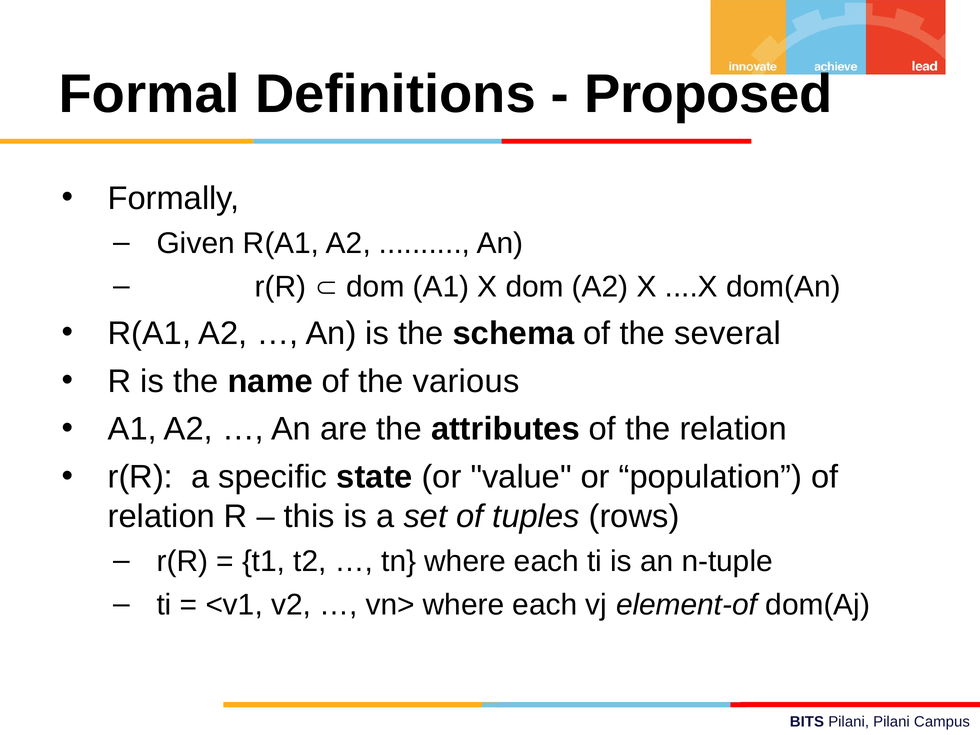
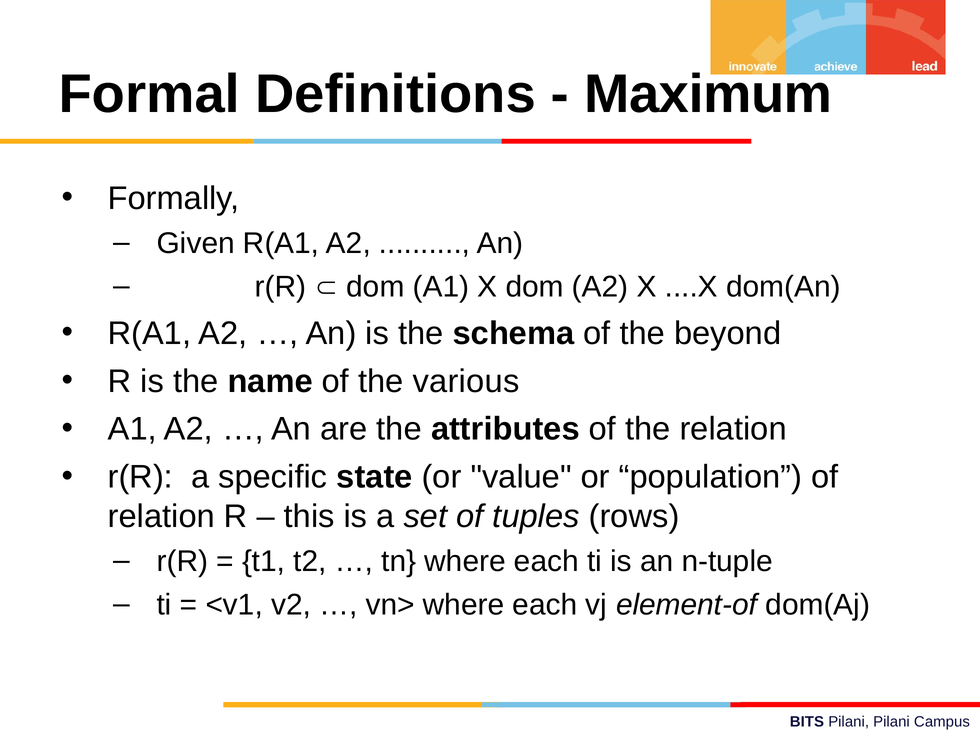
Proposed: Proposed -> Maximum (708, 94)
several: several -> beyond (728, 333)
